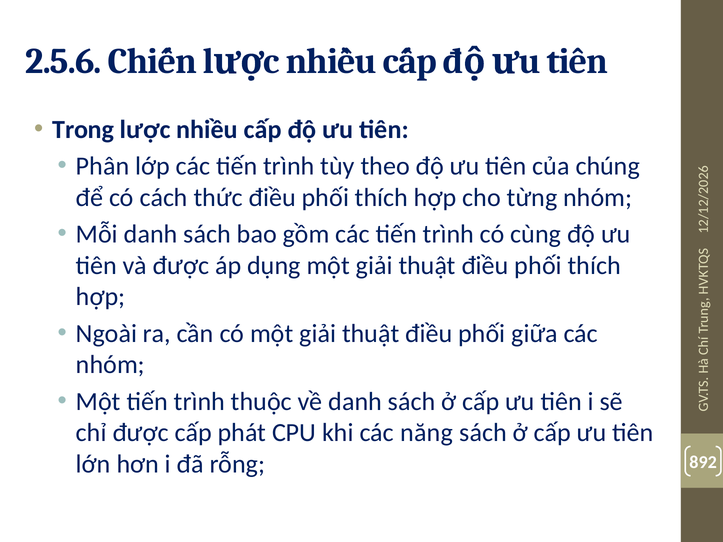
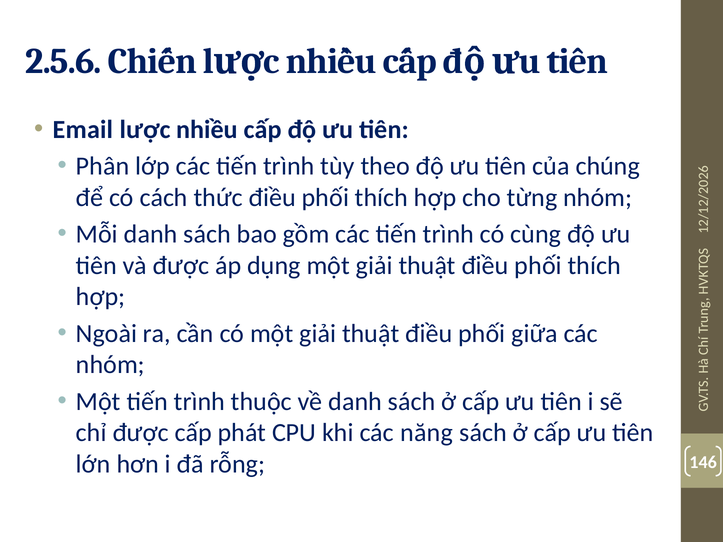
Trong: Trong -> Email (83, 130)
892: 892 -> 146 (703, 462)
